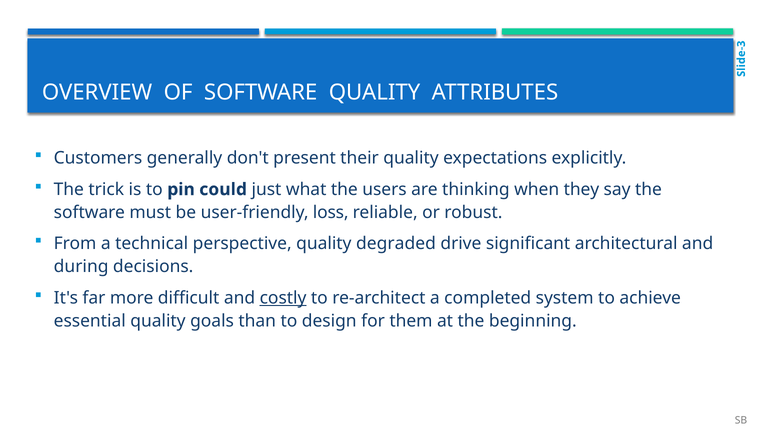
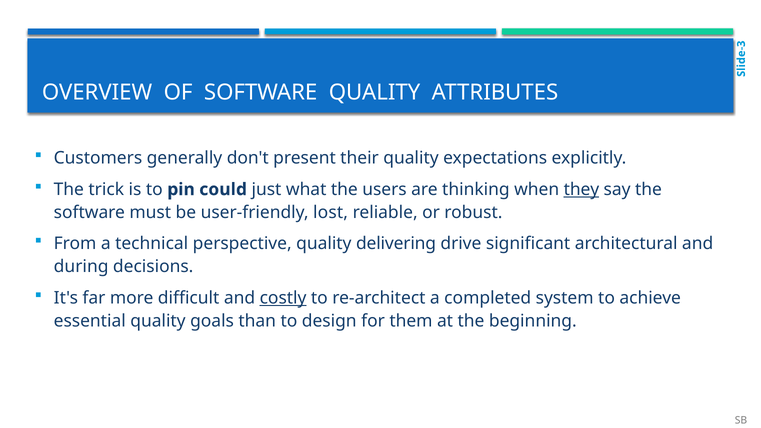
they underline: none -> present (581, 189)
loss: loss -> lost (331, 212)
degraded: degraded -> delivering (396, 244)
